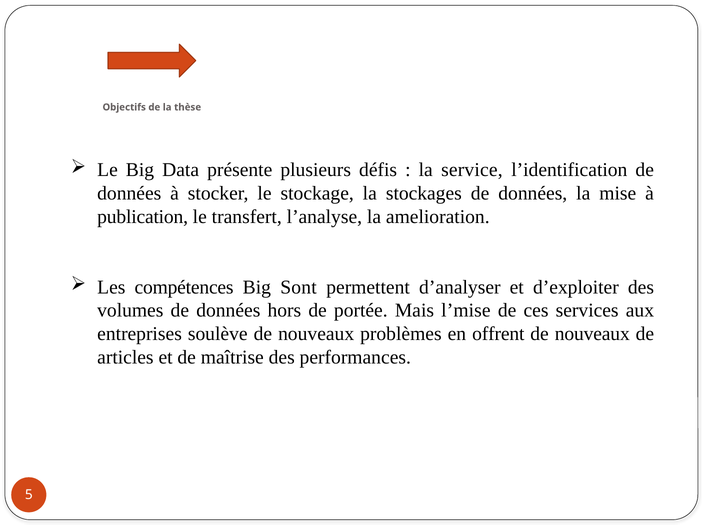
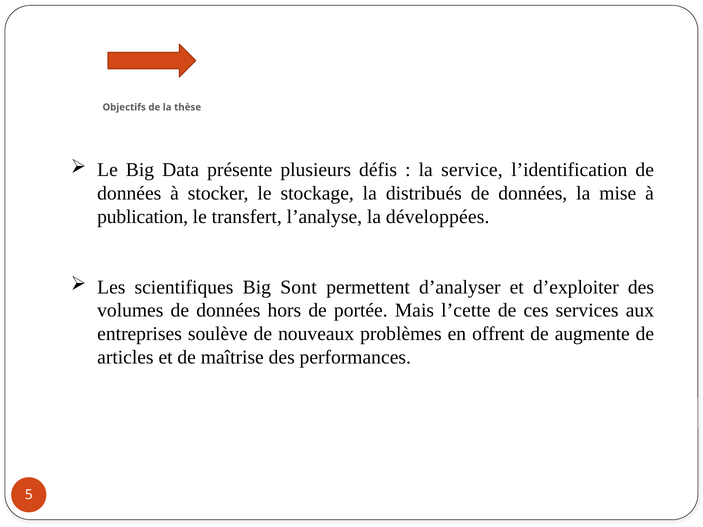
stockages: stockages -> distribués (424, 193)
amelioration: amelioration -> développées (438, 217)
compétences: compétences -> scientifiques (184, 287)
l’mise: l’mise -> l’cette (466, 311)
nouveaux: nouveaux -> augmente (592, 334)
